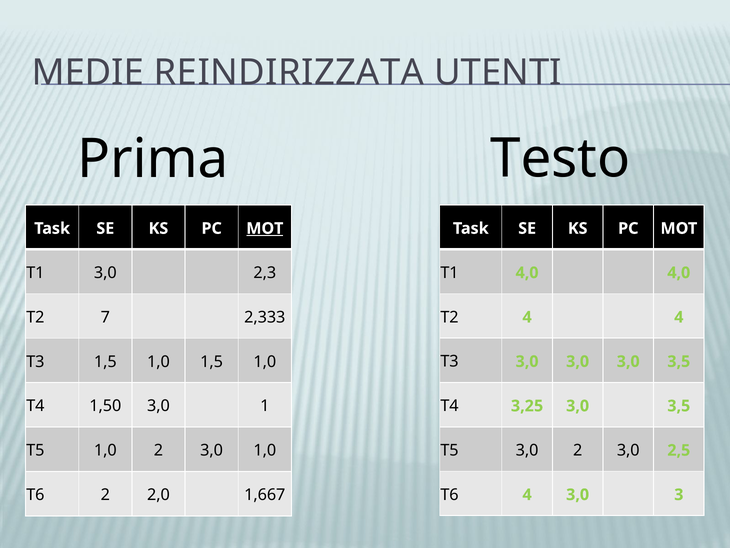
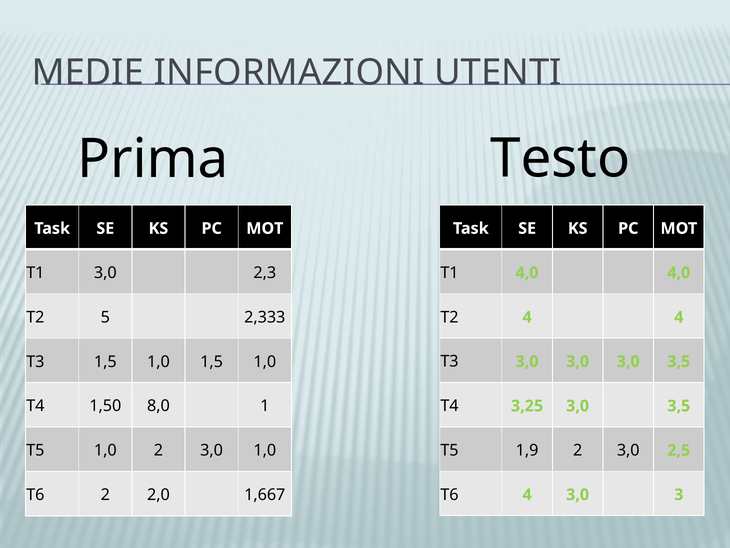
REINDIRIZZATA: REINDIRIZZATA -> INFORMAZIONI (289, 72)
MOT underline: present -> none (265, 228)
7: 7 -> 5 (105, 317)
1,50 3,0: 3,0 -> 8,0 (158, 406)
T5 3,0: 3,0 -> 1,9 (527, 450)
